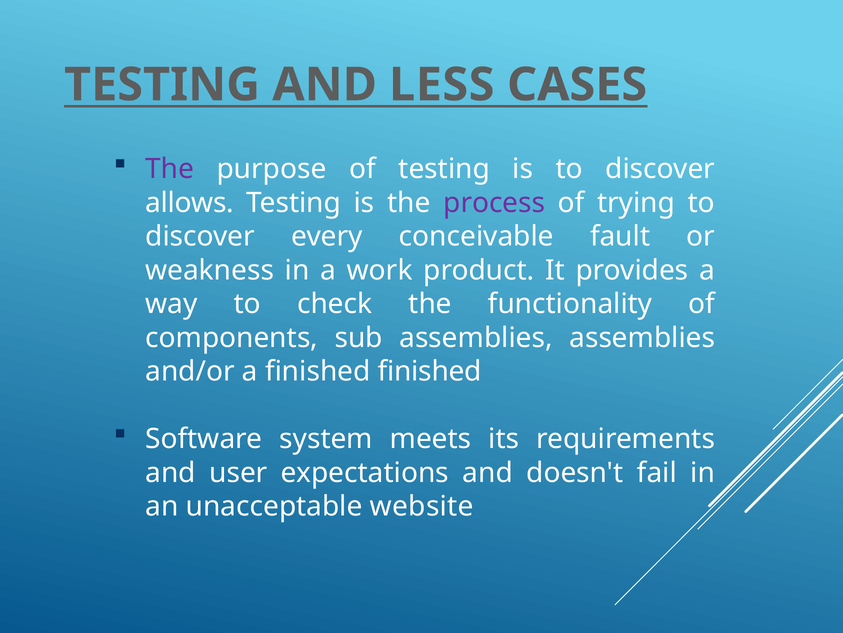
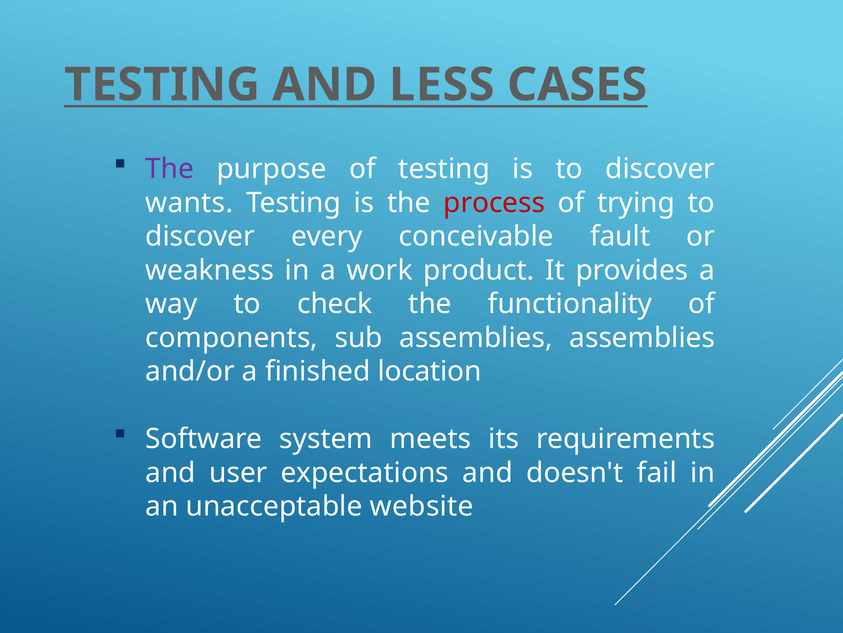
allows: allows -> wants (189, 203)
process colour: purple -> red (494, 203)
finished finished: finished -> location (430, 371)
